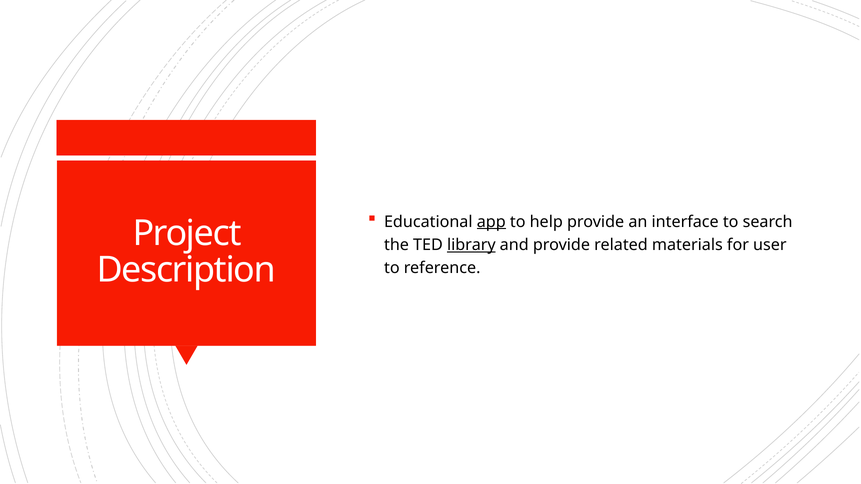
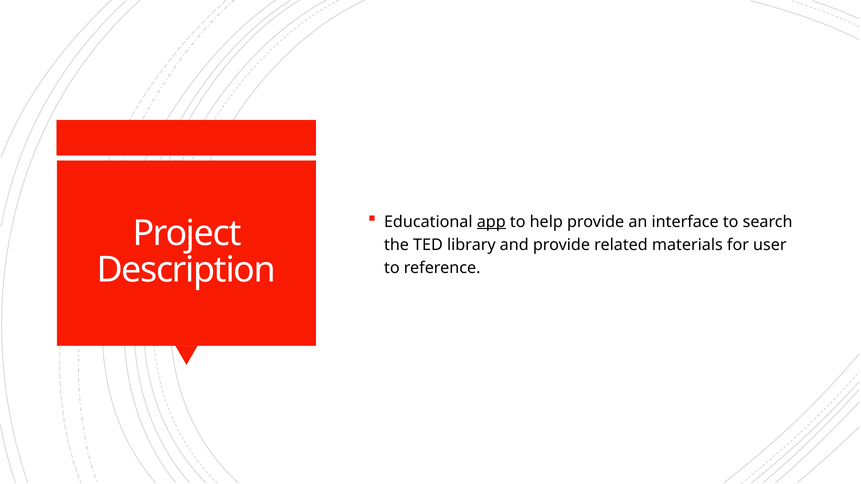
library underline: present -> none (471, 245)
